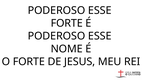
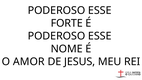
O FORTE: FORTE -> AMOR (29, 62)
